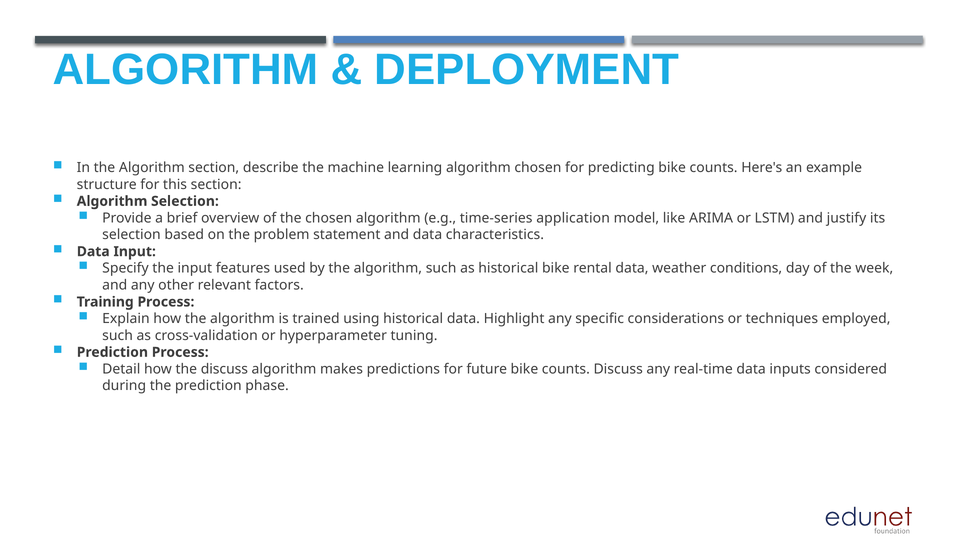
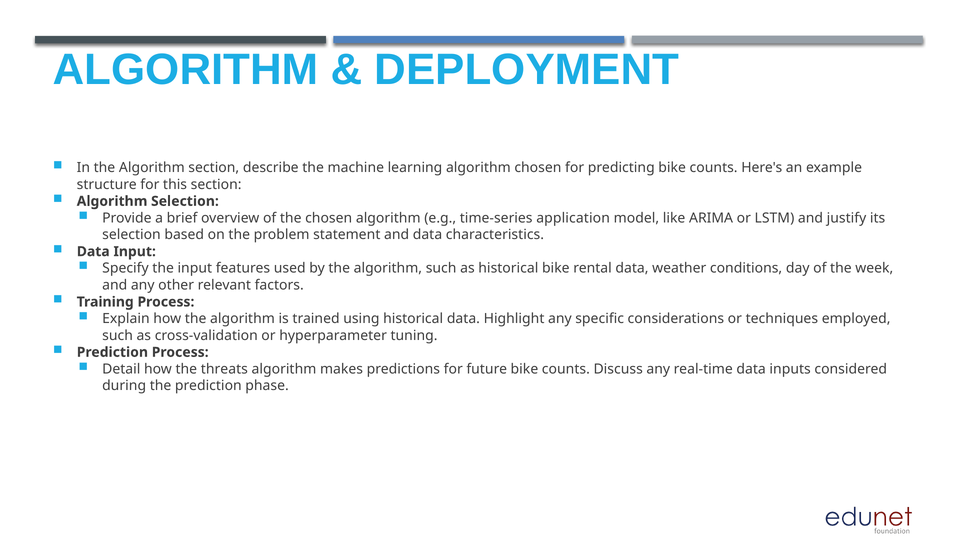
the discuss: discuss -> threats (224, 369)
